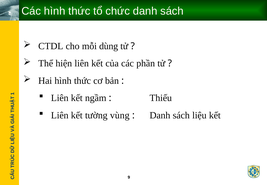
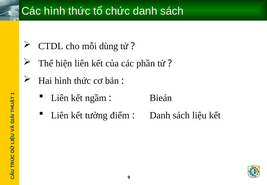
Thiếu: Thiếu -> Bieán (161, 98)
vùng: vùng -> điểm (120, 115)
